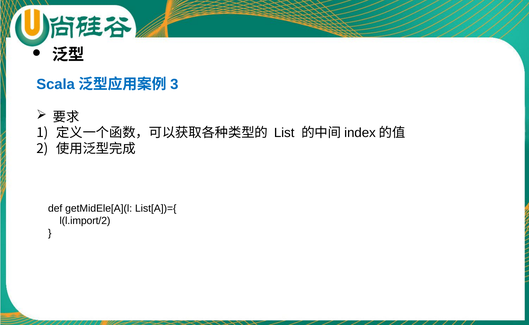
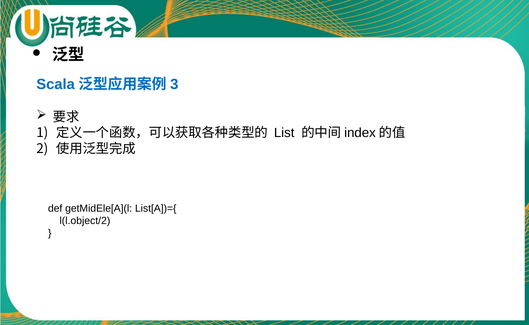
l(l.import/2: l(l.import/2 -> l(l.object/2 (85, 221)
